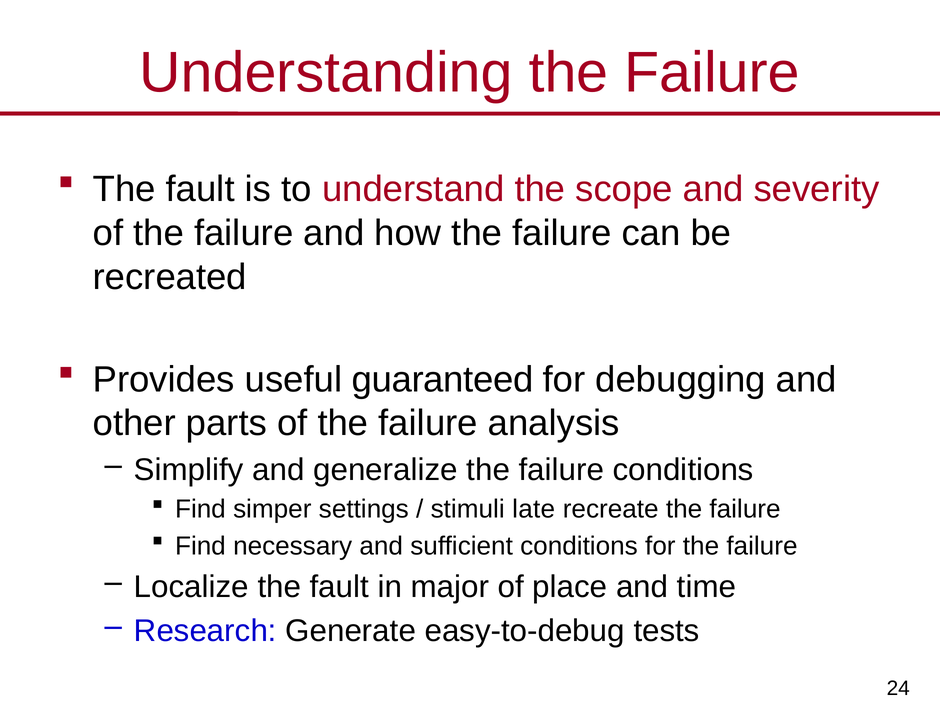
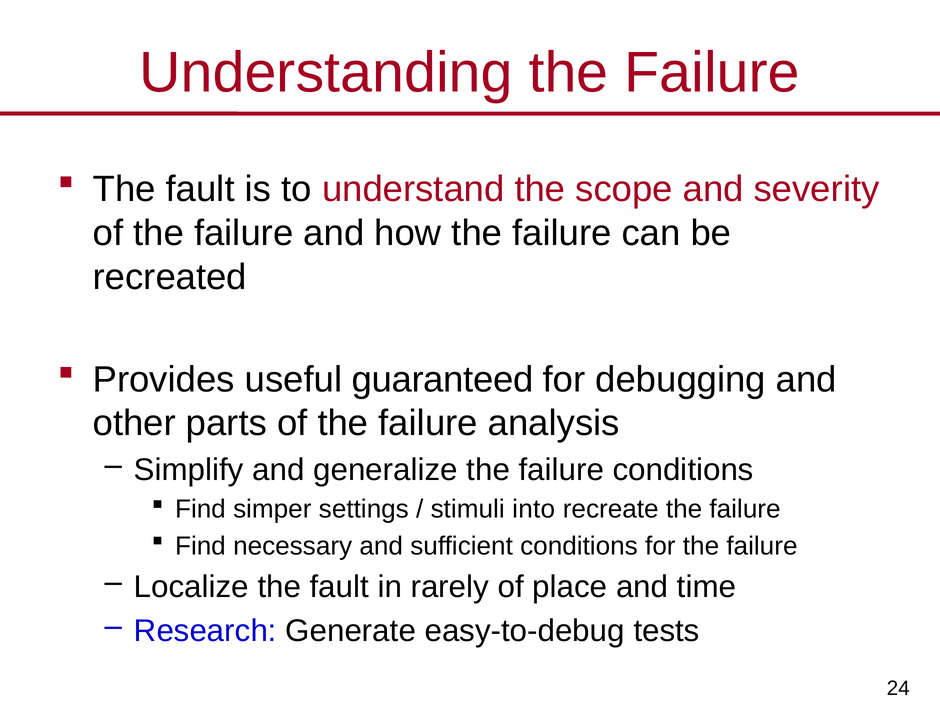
late: late -> into (534, 509)
major: major -> rarely (450, 587)
